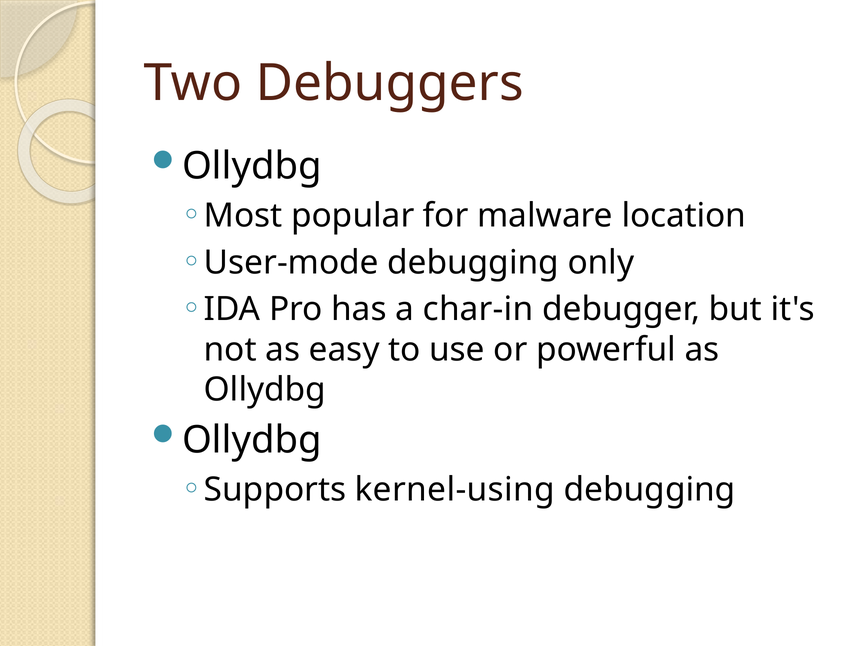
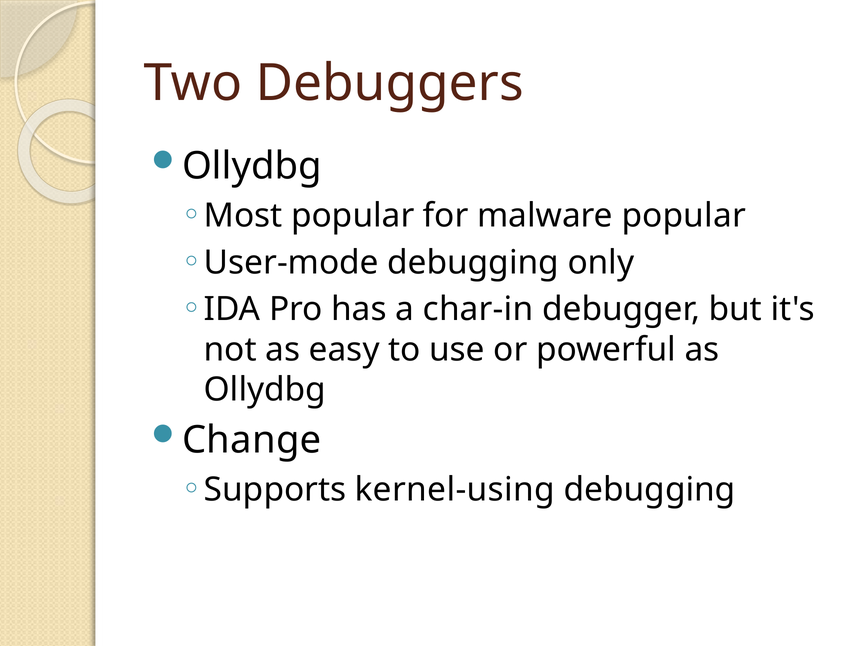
malware location: location -> popular (684, 216)
Ollydbg: Ollydbg -> Change (252, 440)
